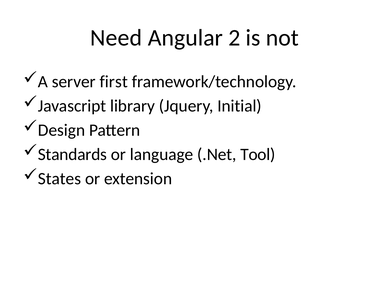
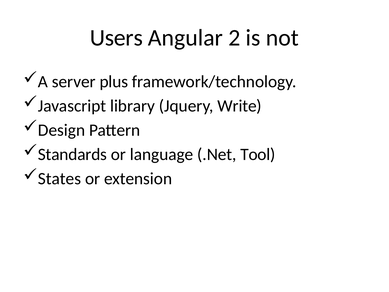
Need: Need -> Users (116, 38)
first: first -> plus (114, 82)
Initial: Initial -> Write (240, 106)
